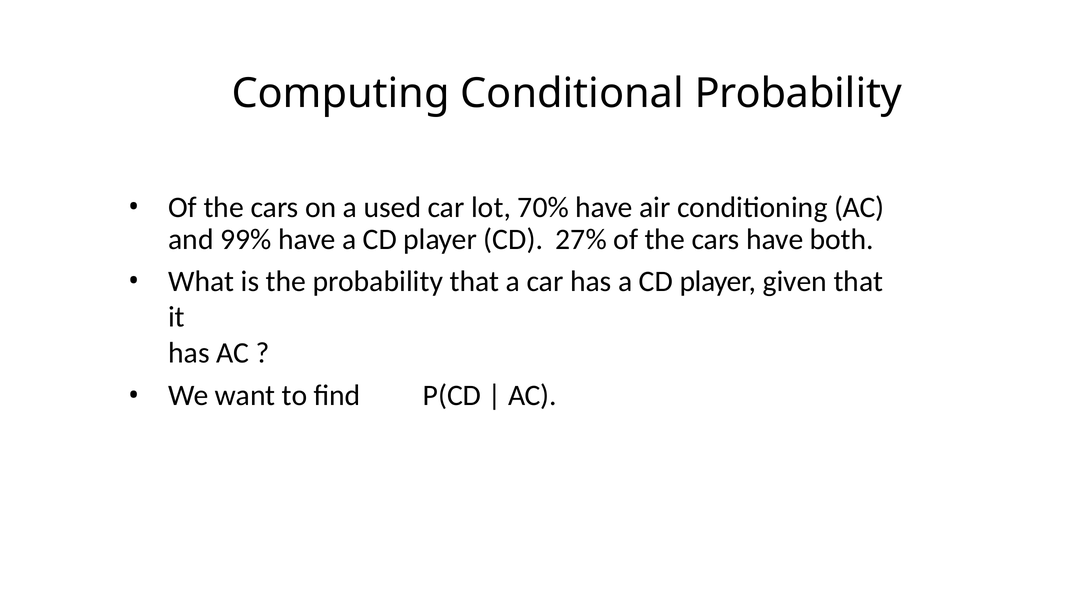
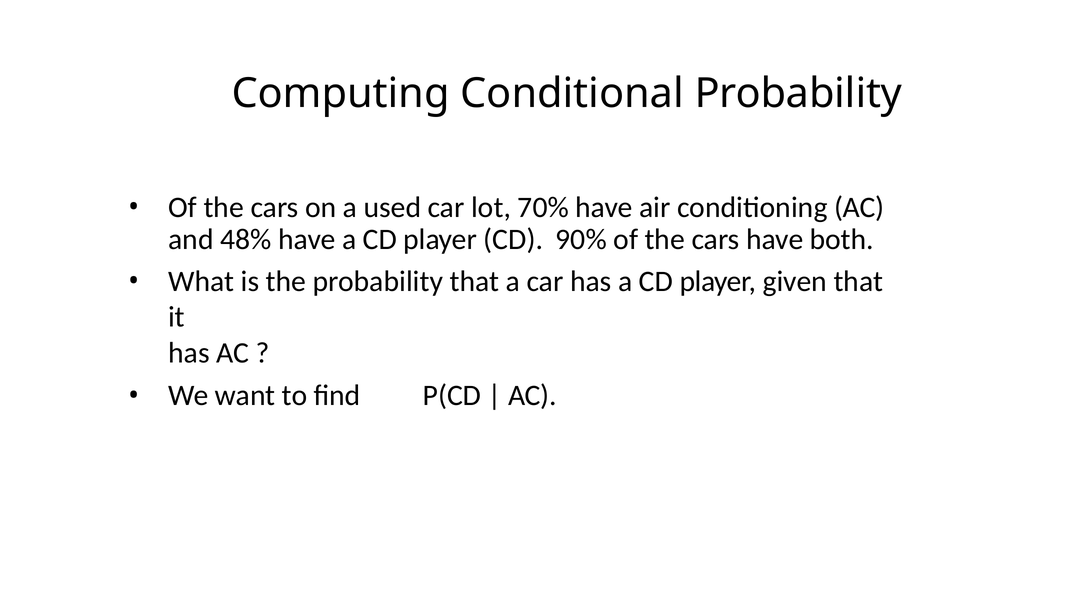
99%: 99% -> 48% (246, 239)
27%: 27% -> 90% (581, 239)
